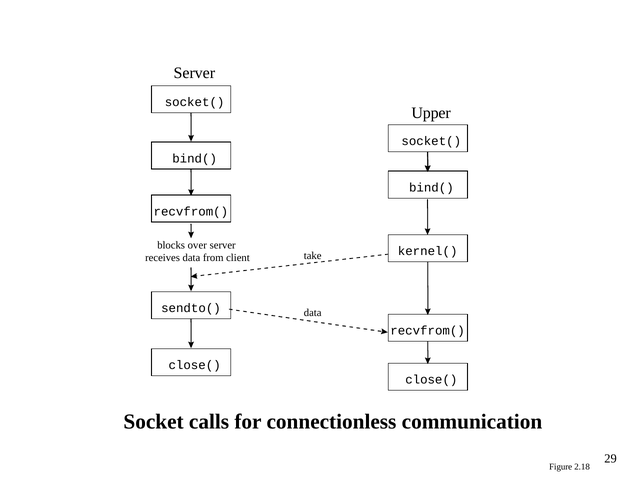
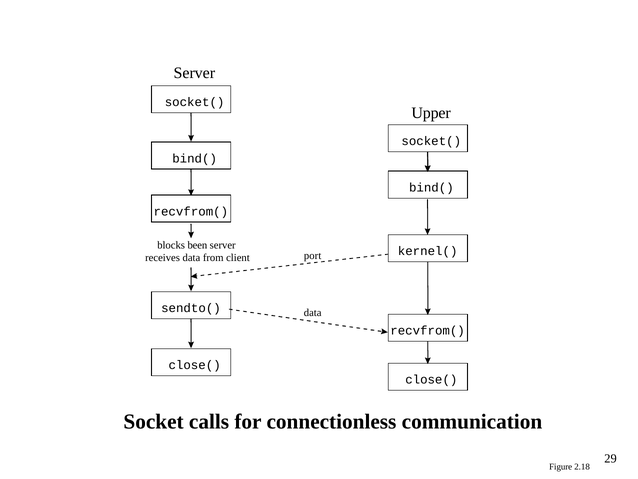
over: over -> been (197, 245)
take: take -> port (313, 255)
